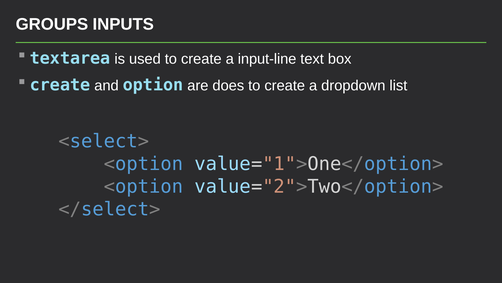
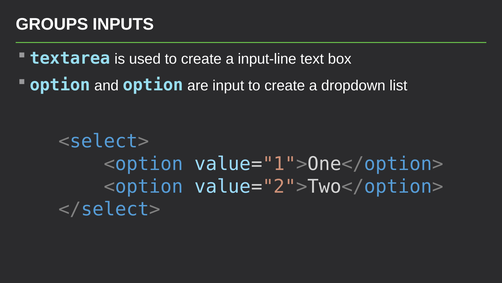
create: create -> option (60, 85)
does: does -> input (228, 85)
